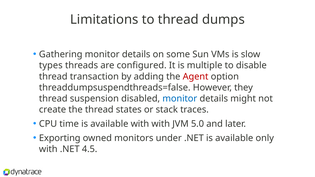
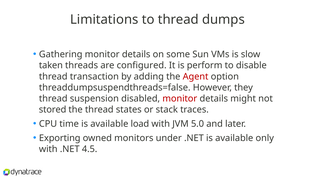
types: types -> taken (51, 66)
multiple: multiple -> perform (205, 66)
monitor colour: blue -> red (180, 99)
create: create -> stored (53, 110)
available with: with -> load (140, 124)
